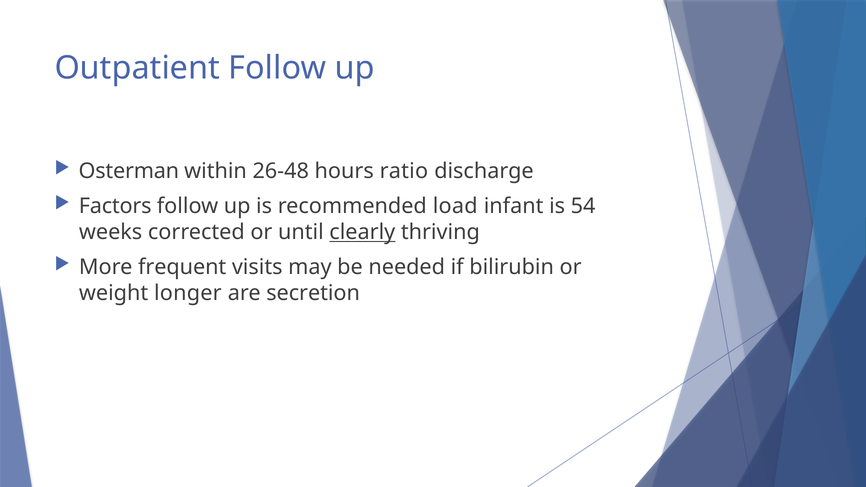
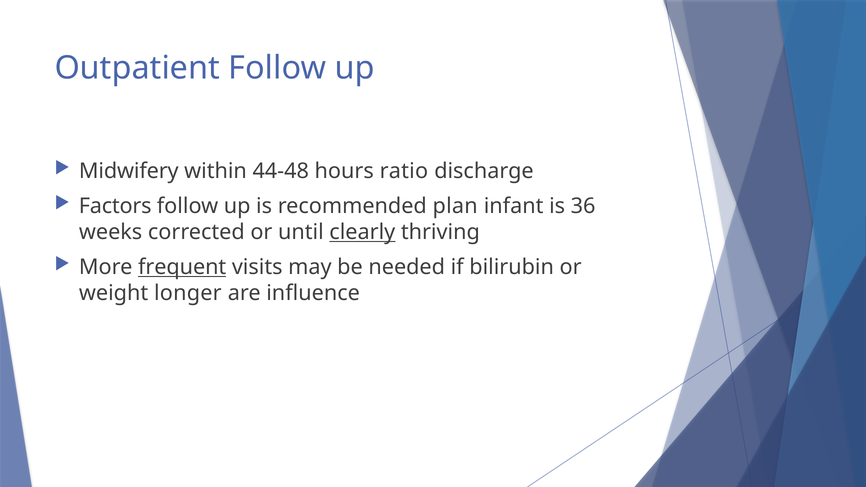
Osterman: Osterman -> Midwifery (129, 171)
26-48: 26-48 -> 44-48 (281, 171)
load: load -> plan (455, 206)
54: 54 -> 36 (583, 206)
frequent underline: none -> present (182, 267)
secretion: secretion -> influence (313, 293)
